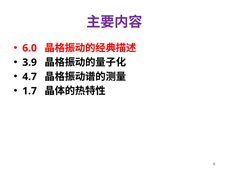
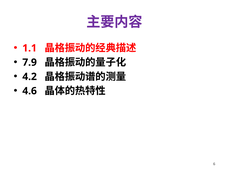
6.0: 6.0 -> 1.1 (30, 48)
3.9: 3.9 -> 7.9 (30, 62)
4.7: 4.7 -> 4.2 (30, 77)
1.7: 1.7 -> 4.6 (30, 91)
